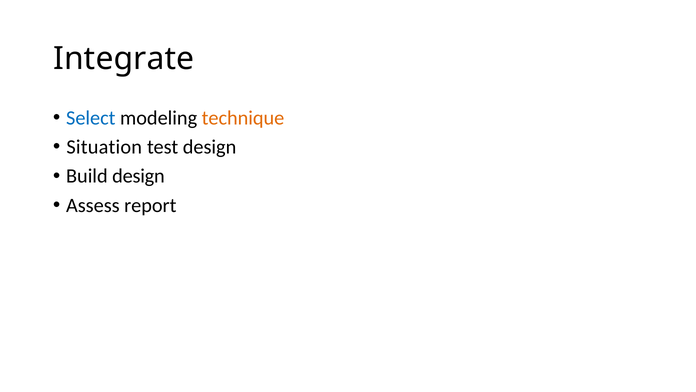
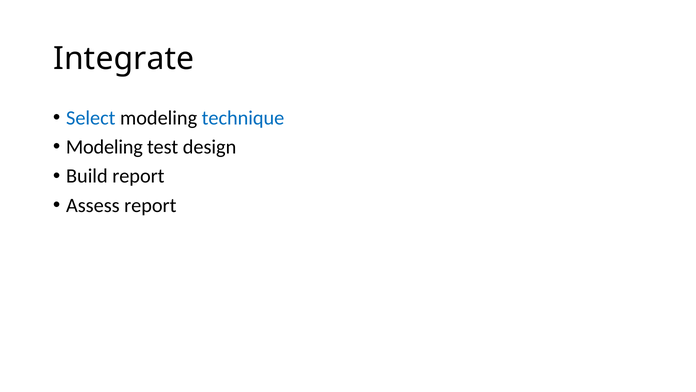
technique colour: orange -> blue (243, 118)
Situation: Situation -> Modeling (104, 147)
Build design: design -> report (138, 176)
